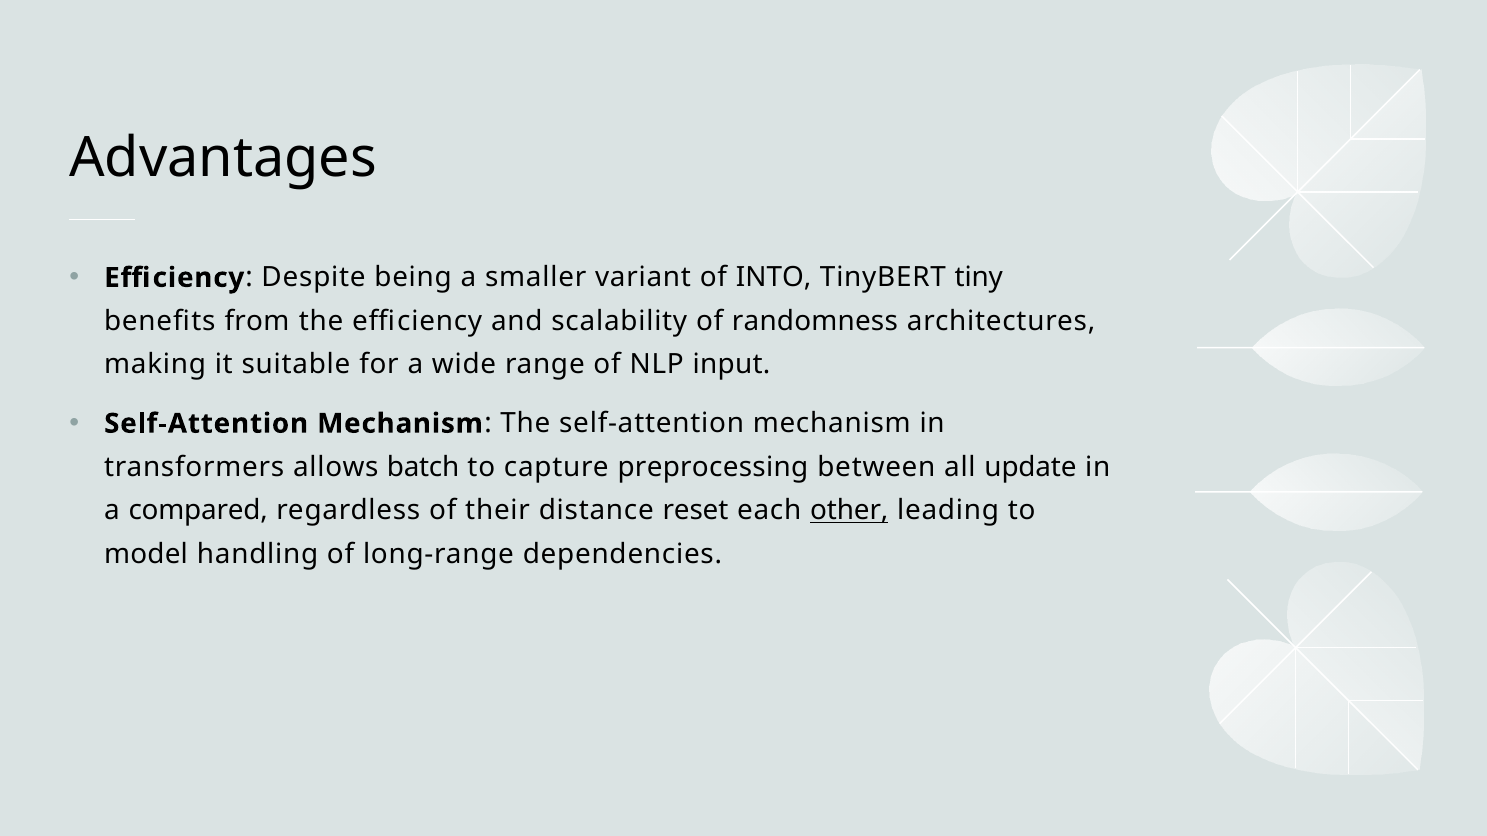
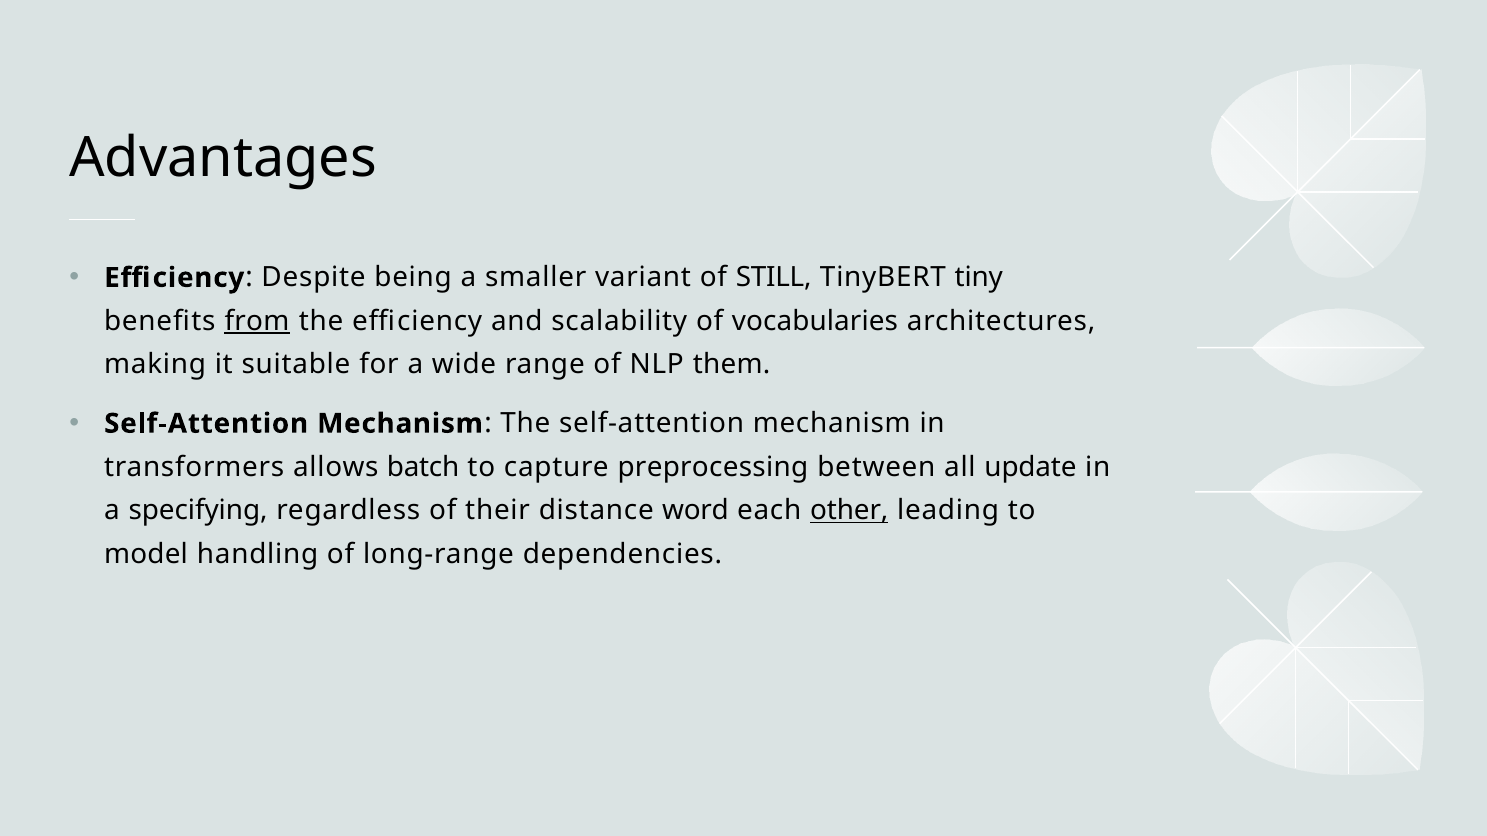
INTO: INTO -> STILL (774, 278)
from underline: none -> present (257, 321)
randomness: randomness -> vocabularies (815, 321)
input: input -> them (732, 365)
compared: compared -> specifying (198, 511)
reset: reset -> word (696, 511)
